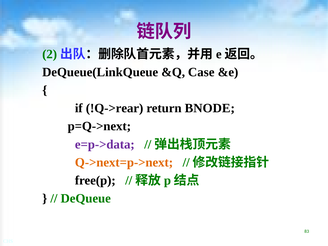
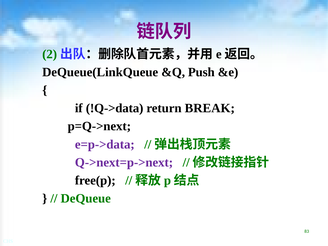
Case: Case -> Push (201, 72)
!Q->rear: !Q->rear -> !Q->data (115, 108)
BNODE: BNODE -> BREAK (210, 108)
Q->next=p->next colour: orange -> purple (124, 162)
